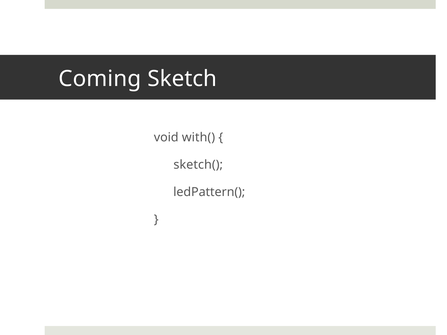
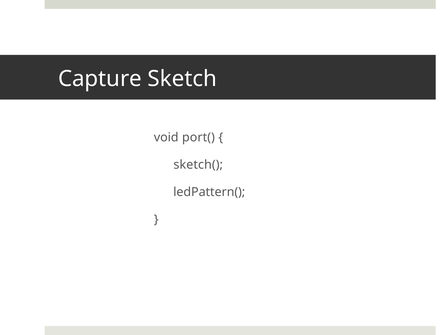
Coming: Coming -> Capture (100, 79)
with(: with( -> port( (198, 137)
